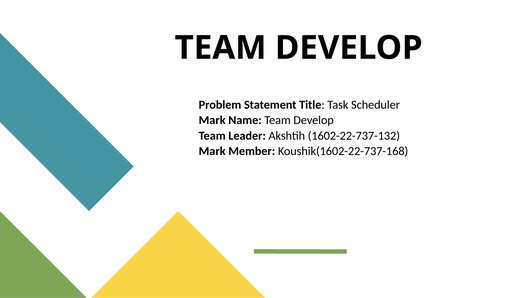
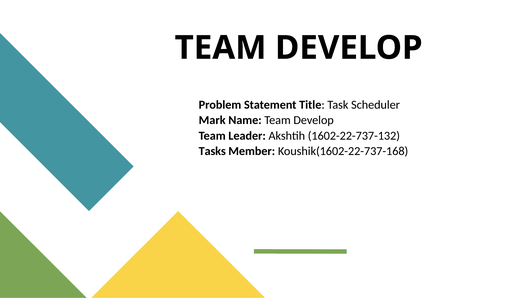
Mark: Mark -> Tasks (212, 151)
